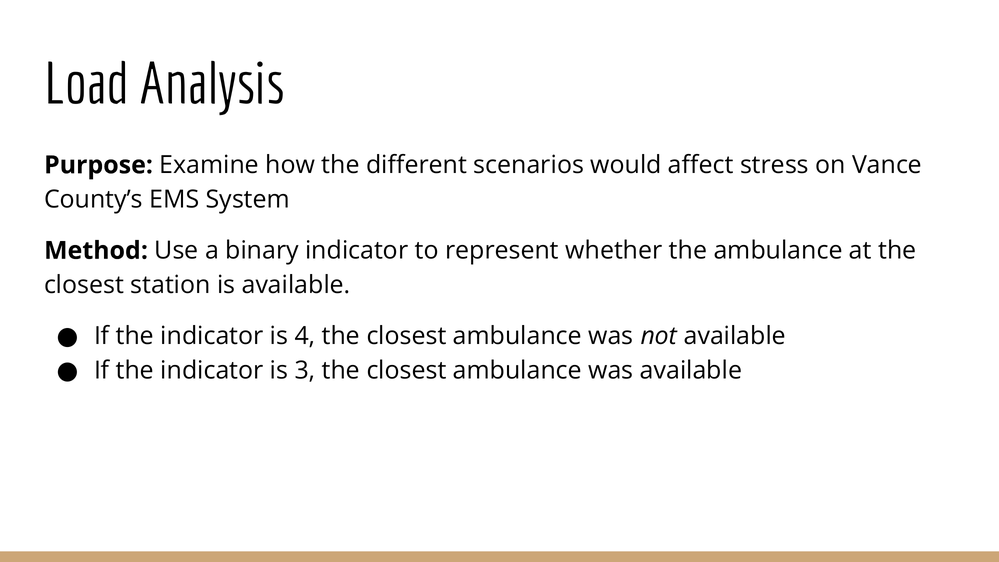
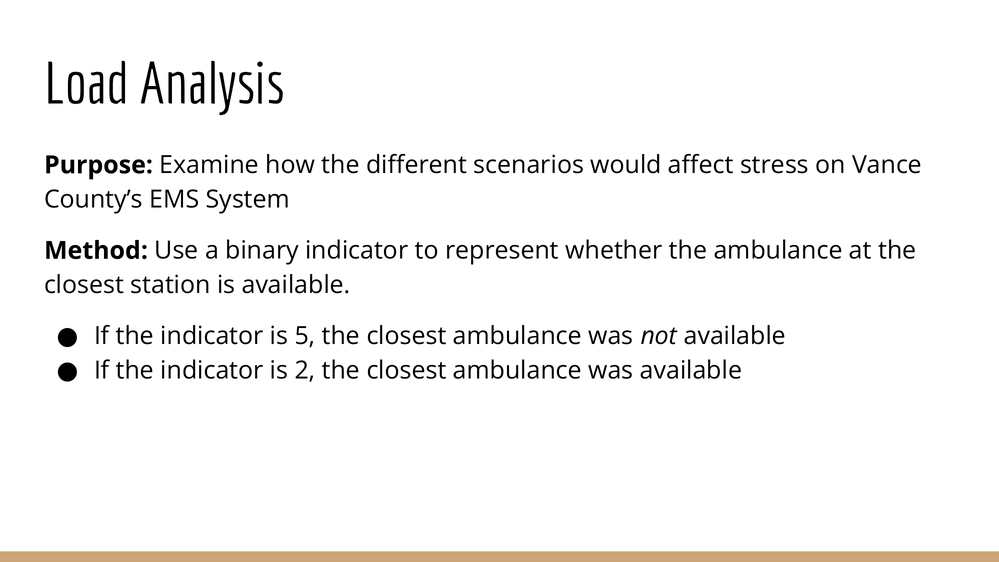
4: 4 -> 5 (305, 336)
3: 3 -> 2 (305, 371)
